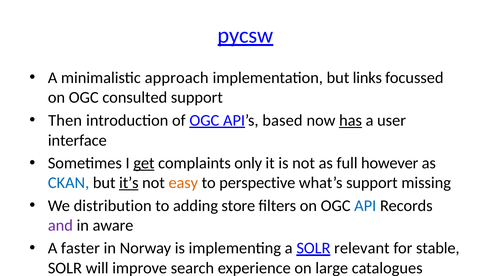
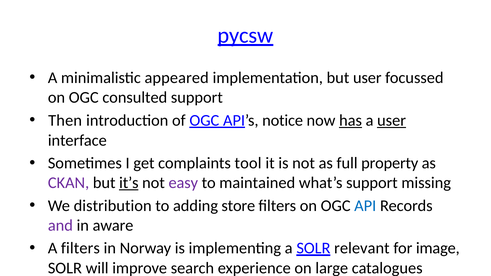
approach: approach -> appeared (177, 78)
but links: links -> user (367, 78)
based: based -> notice (283, 120)
user underline: none -> present (392, 120)
get underline: present -> none (144, 163)
only: only -> tool (248, 163)
however: however -> property (390, 163)
CKAN colour: blue -> purple (69, 183)
easy colour: orange -> purple (183, 183)
perspective: perspective -> maintained (257, 183)
A faster: faster -> filters (80, 248)
stable: stable -> image (438, 248)
